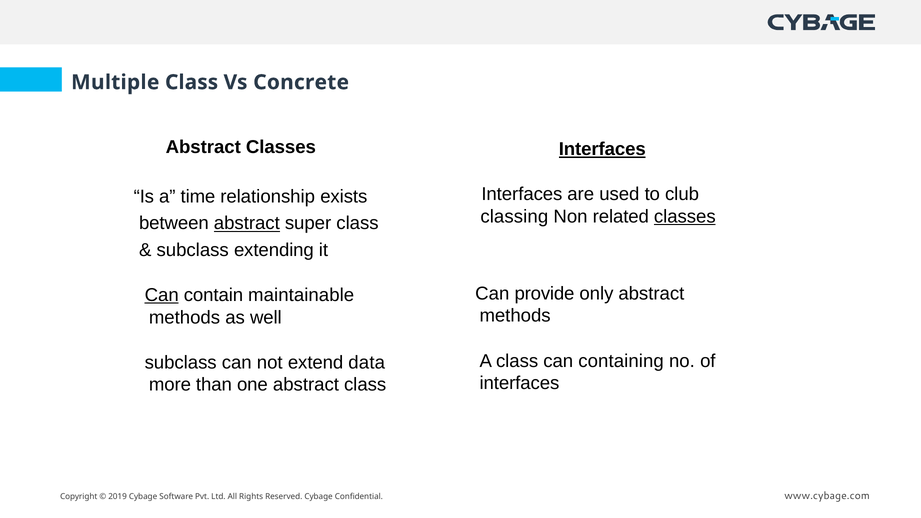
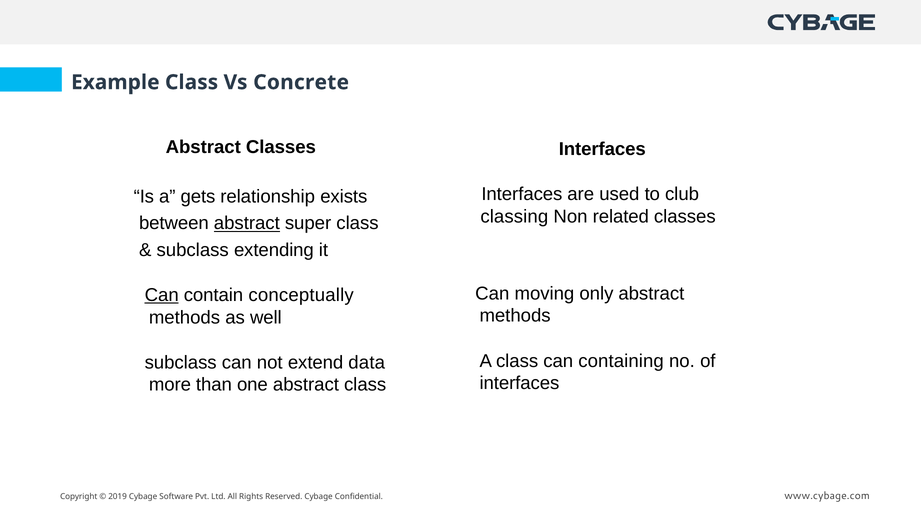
Multiple: Multiple -> Example (115, 82)
Interfaces underline: present -> none (602, 149)
time: time -> gets (198, 197)
classes underline: present -> none (685, 217)
provide: provide -> moving (544, 294)
maintainable: maintainable -> conceptually (301, 295)
